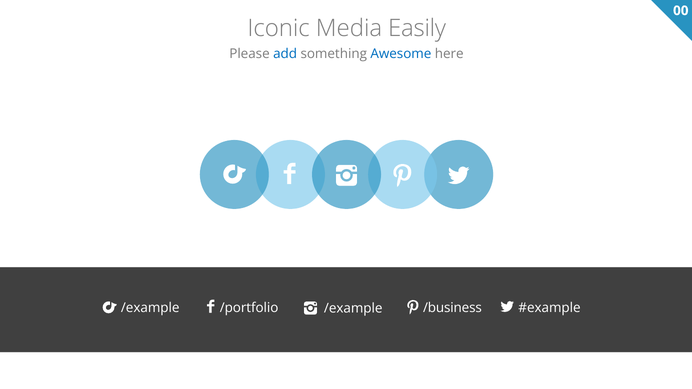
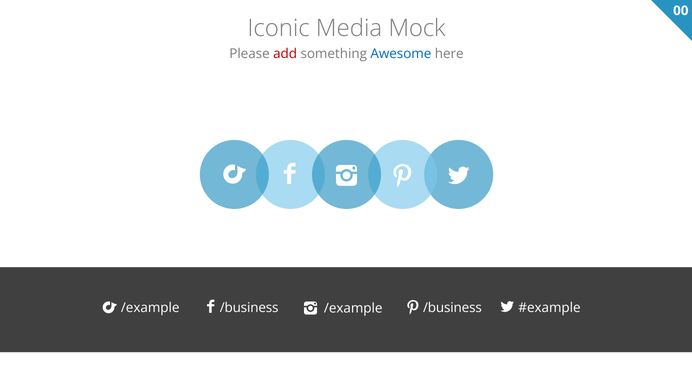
Easily: Easily -> Mock (417, 28)
add colour: blue -> red (285, 54)
/portfolio: /portfolio -> /business (249, 308)
